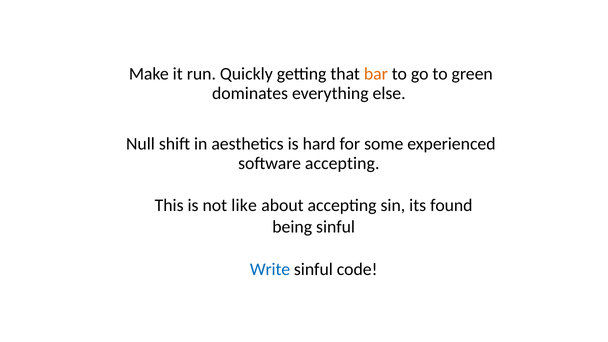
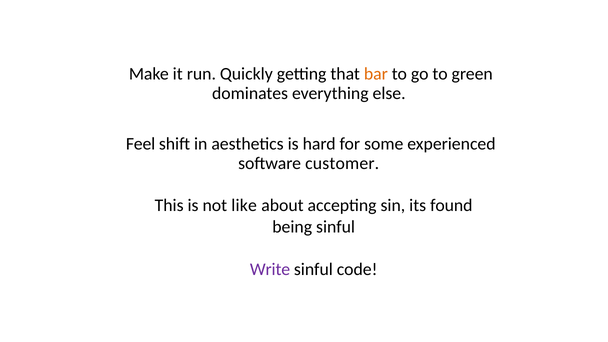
Null: Null -> Feel (141, 144)
software accepting: accepting -> customer (342, 163)
Write colour: blue -> purple (270, 269)
